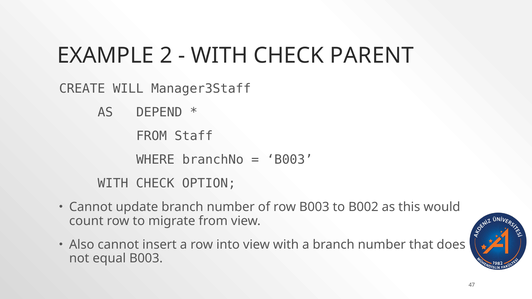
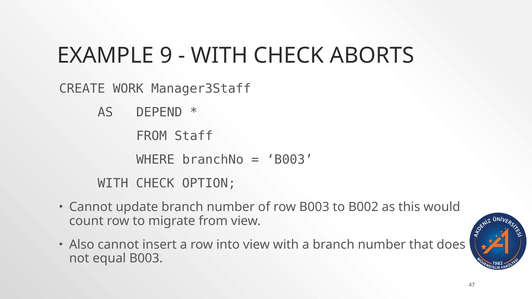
2: 2 -> 9 (166, 56)
PARENT: PARENT -> ABORTS (372, 56)
WILL: WILL -> WORK (128, 89)
